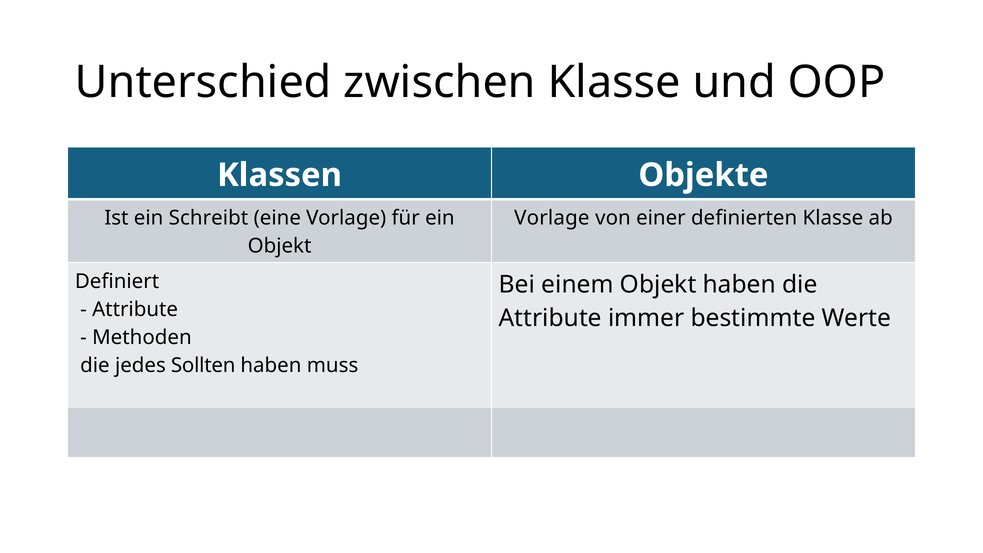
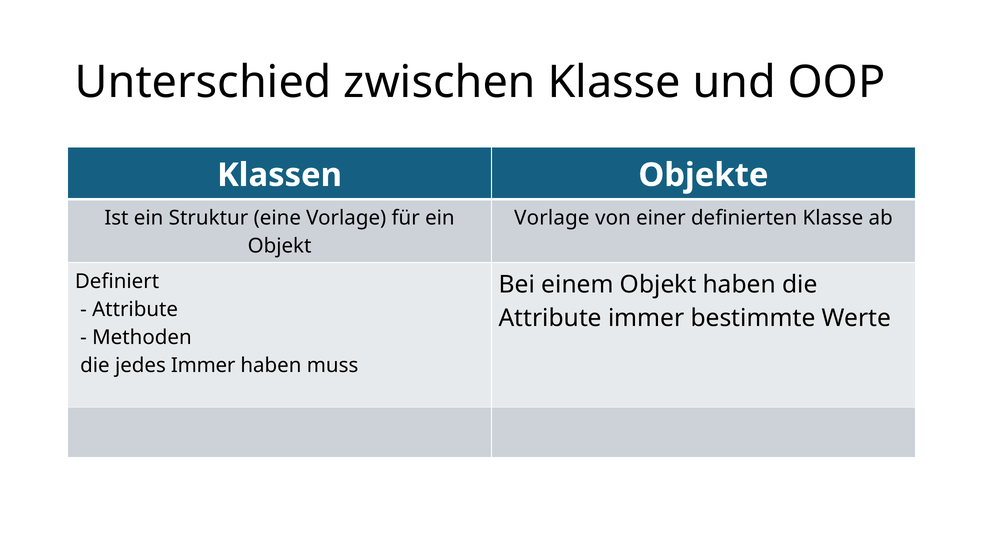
Schreibt: Schreibt -> Struktur (209, 218)
jedes Sollten: Sollten -> Immer (203, 366)
